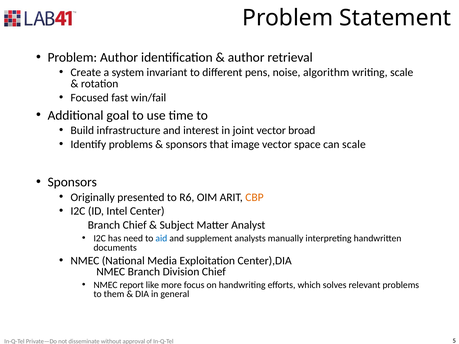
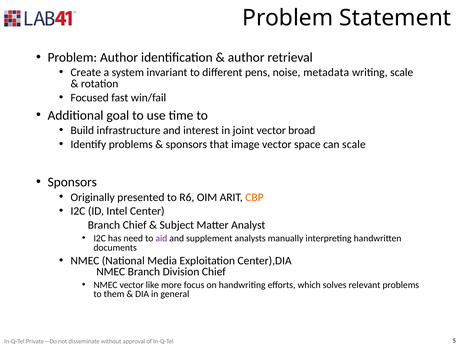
algorithm: algorithm -> metadata (326, 73)
aid colour: blue -> purple (161, 239)
NMEC report: report -> vector (132, 285)
